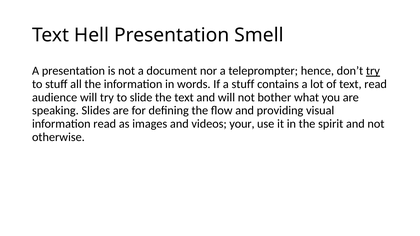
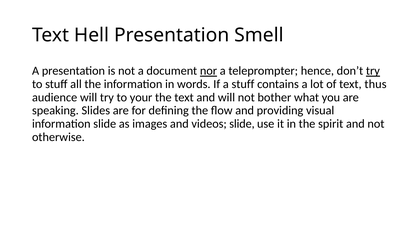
nor underline: none -> present (208, 71)
text read: read -> thus (376, 84)
slide: slide -> your (141, 97)
information read: read -> slide (105, 124)
videos your: your -> slide (242, 124)
